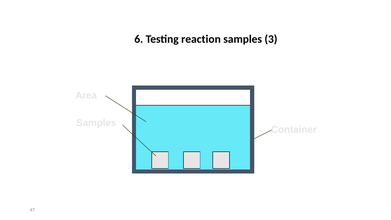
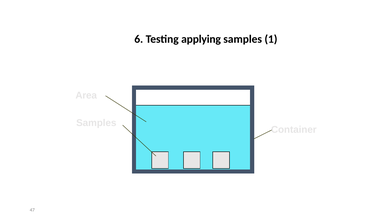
reaction: reaction -> applying (201, 39)
3: 3 -> 1 (271, 39)
